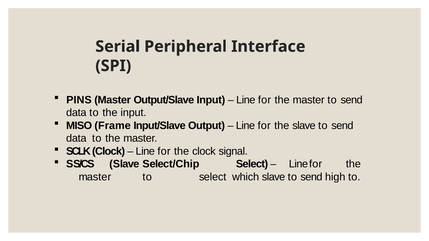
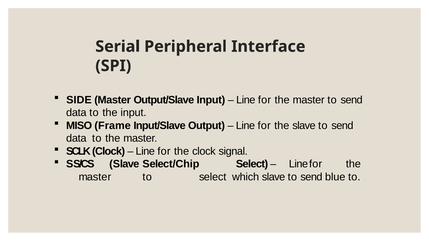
PINS: PINS -> SIDE (79, 100)
high: high -> blue (335, 177)
